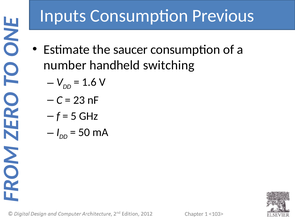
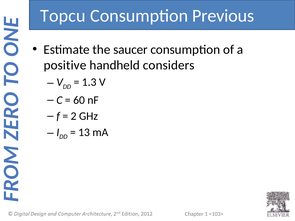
Inputs: Inputs -> Topcu (63, 16)
number: number -> positive (65, 65)
switching: switching -> considers (169, 65)
1.6: 1.6 -> 1.3 (89, 82)
23: 23 -> 60 (79, 100)
5: 5 -> 2 (74, 116)
50: 50 -> 13 (84, 132)
